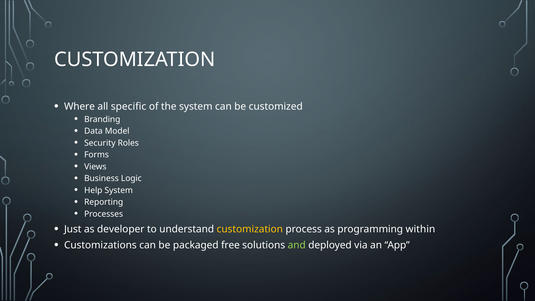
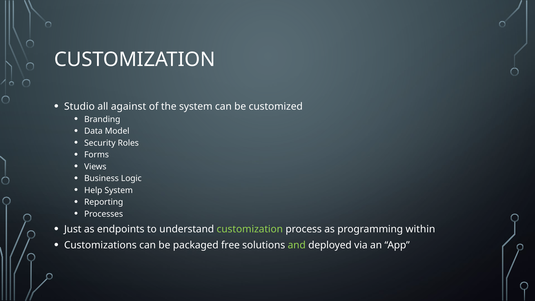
Where: Where -> Studio (79, 107)
specific: specific -> against (129, 107)
developer: developer -> endpoints (121, 229)
customization colour: yellow -> light green (250, 229)
